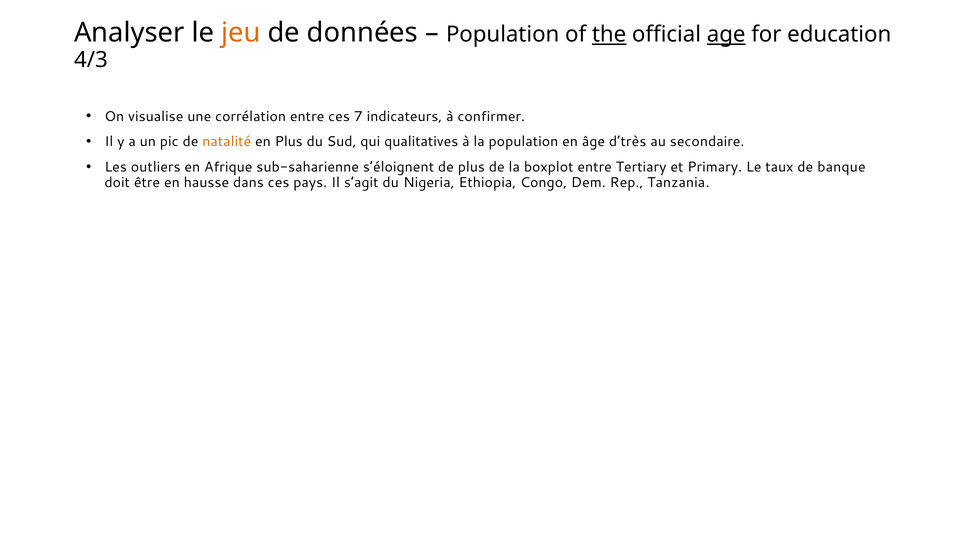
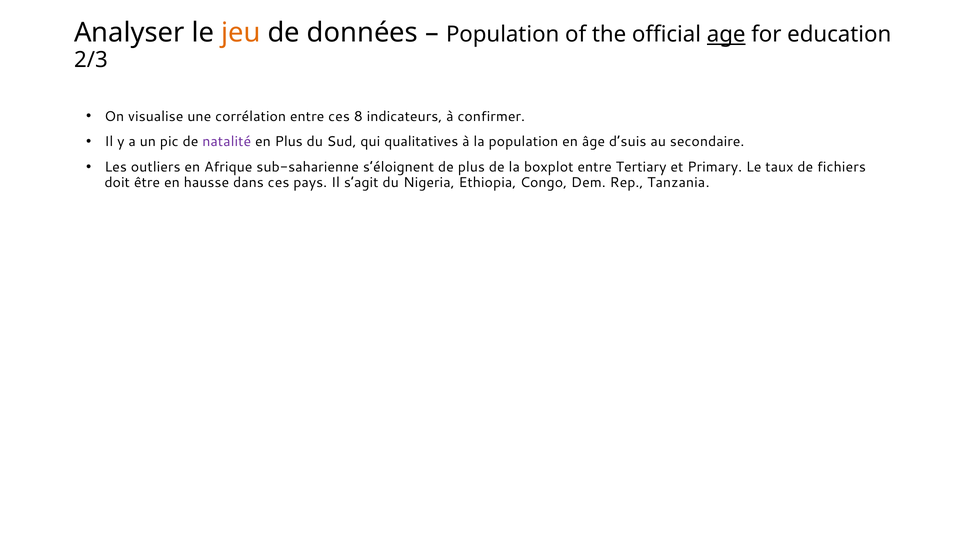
the underline: present -> none (609, 35)
4/3: 4/3 -> 2/3 (91, 60)
7: 7 -> 8 (358, 116)
natalité colour: orange -> purple (227, 142)
d’très: d’très -> d’suis (628, 142)
banque: banque -> fichiers (842, 167)
